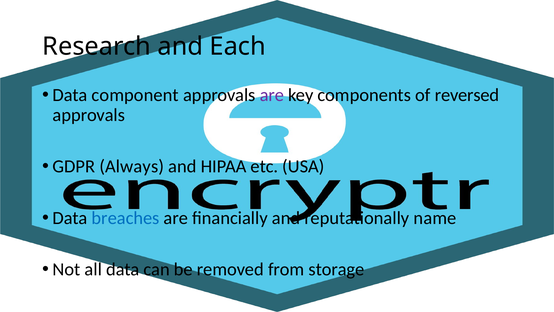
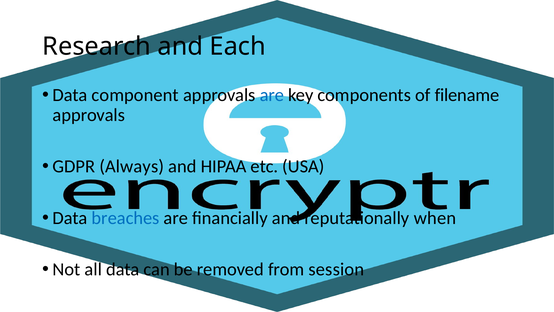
are colour: purple -> blue (272, 95)
reversed: reversed -> filename (467, 95)
name: name -> when (435, 218)
storage: storage -> session (336, 269)
